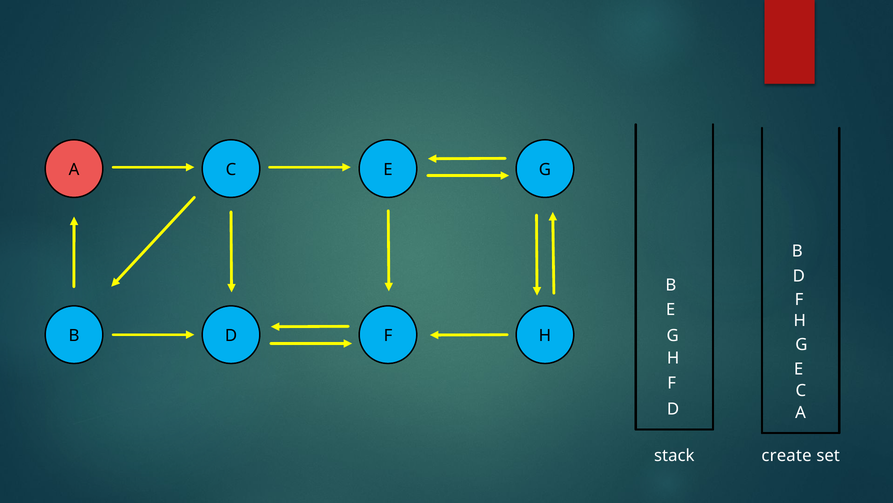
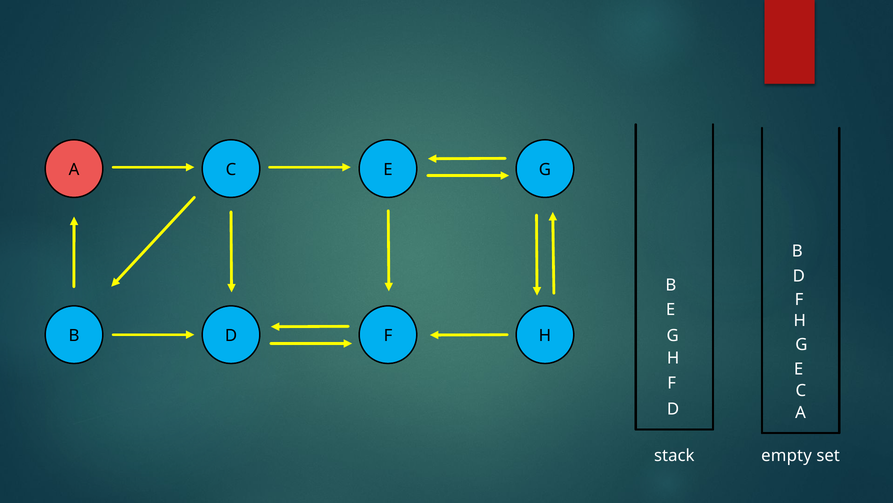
create: create -> empty (787, 455)
